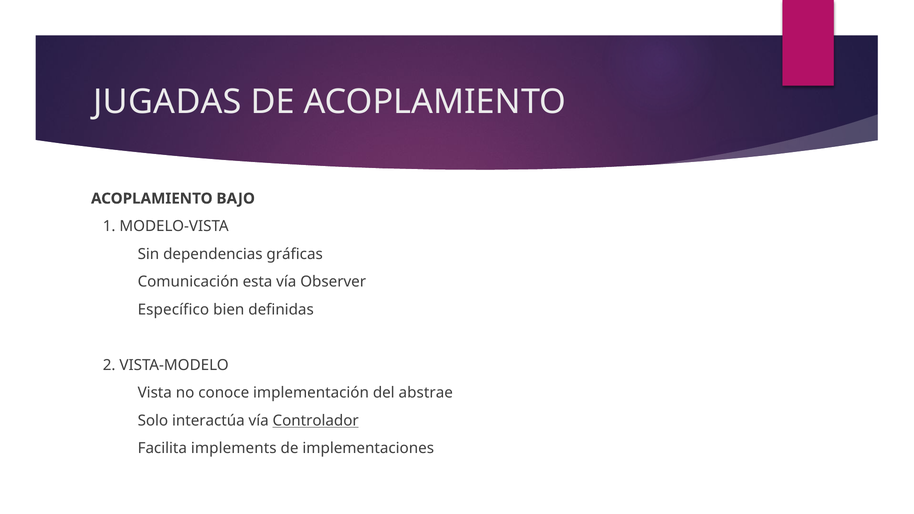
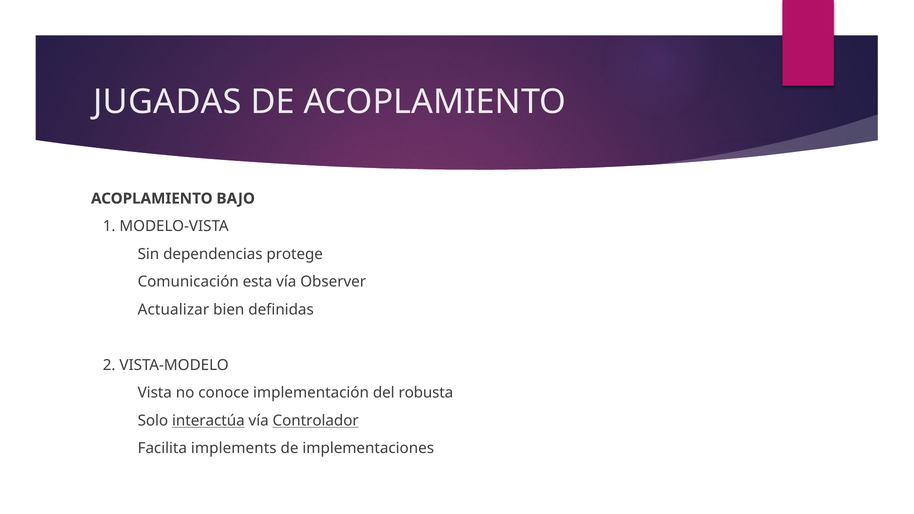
gráficas: gráficas -> protege (295, 254)
Específico: Específico -> Actualizar (173, 310)
abstrae: abstrae -> robusta (426, 393)
interactúa underline: none -> present (208, 421)
